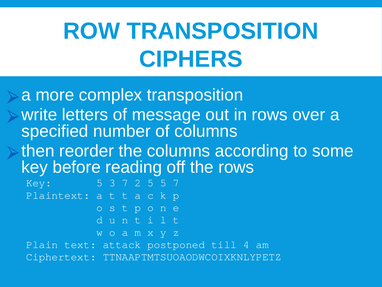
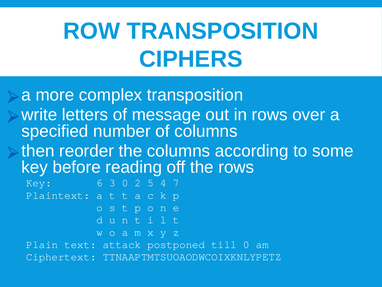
Key 5: 5 -> 6 (100, 183)
3 7: 7 -> 0 (125, 183)
5 5: 5 -> 4 (163, 183)
till 4: 4 -> 0 (246, 244)
